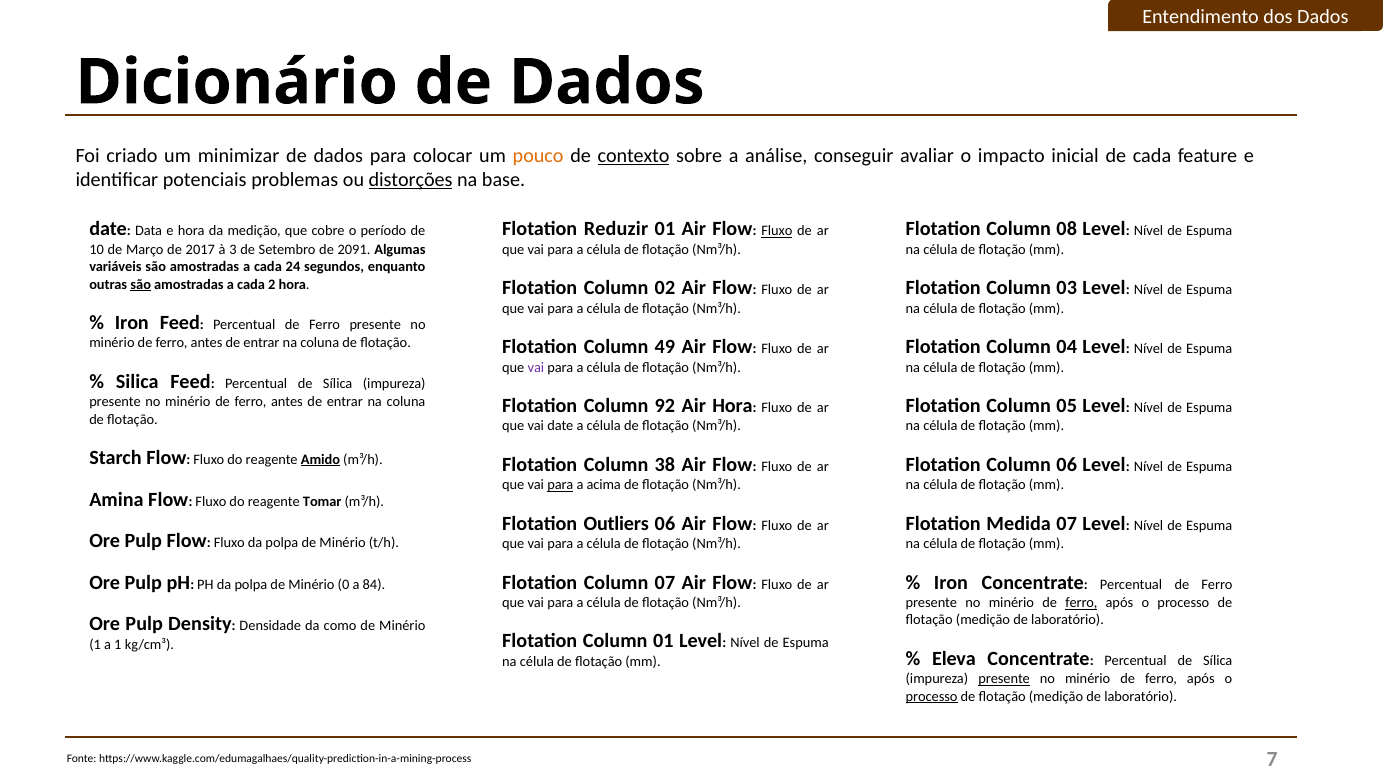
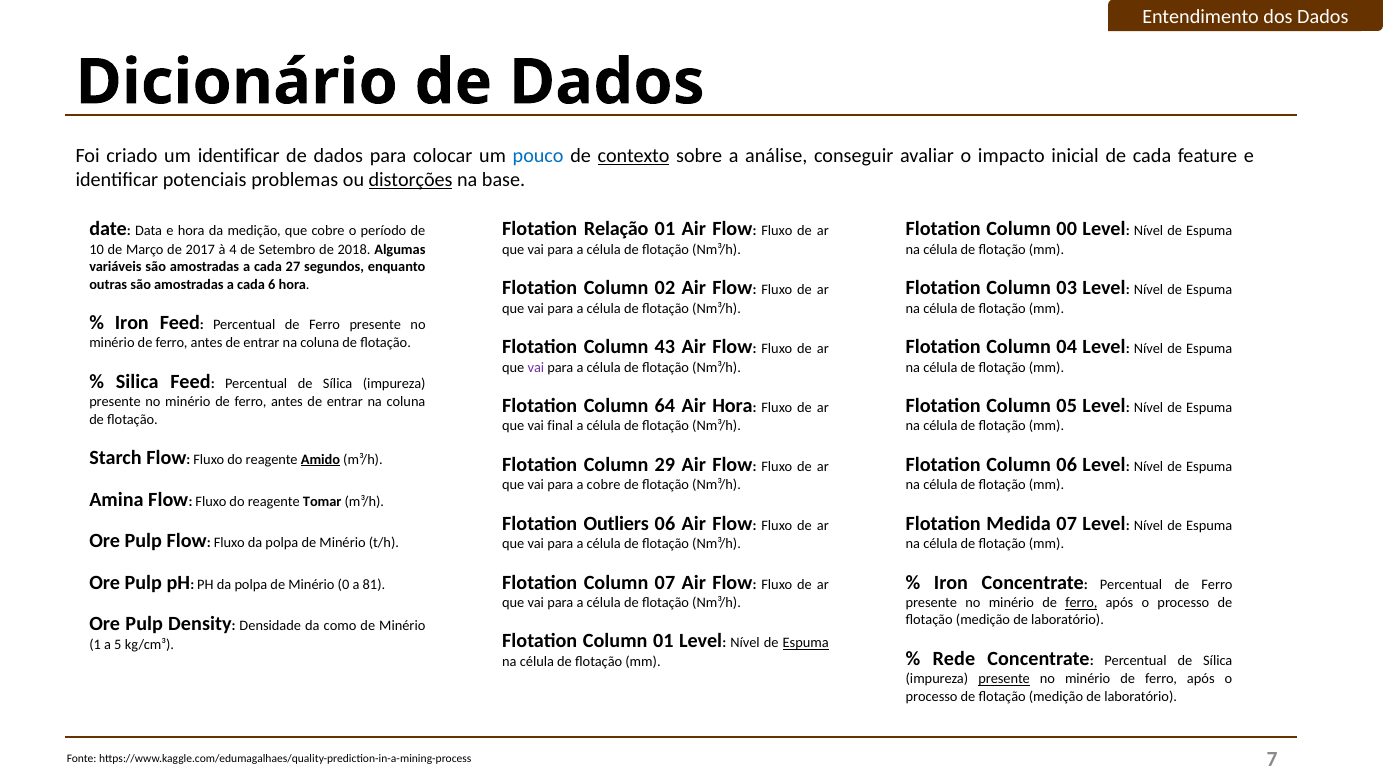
um minimizar: minimizar -> identificar (239, 156)
pouco colour: orange -> blue (538, 156)
Reduzir: Reduzir -> Relação (616, 229)
Fluxo underline: present -> none (777, 231)
08: 08 -> 00 (1067, 229)
3: 3 -> 4 (233, 250)
2091: 2091 -> 2018 (354, 250)
24: 24 -> 27 (293, 267)
são underline: present -> none (141, 284)
2: 2 -> 6 (272, 284)
49: 49 -> 43 (665, 347)
92: 92 -> 64 (665, 406)
vai date: date -> final (560, 426)
38: 38 -> 29 (665, 465)
para underline: present -> none (560, 485)
a acima: acima -> cobre (604, 485)
84: 84 -> 81 (374, 584)
Espuma underline: none -> present (806, 643)
a 1: 1 -> 5 (118, 644)
Eleva: Eleva -> Rede (954, 659)
processo underline: present -> none (932, 696)
